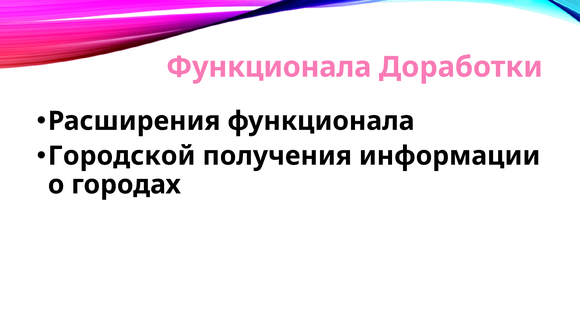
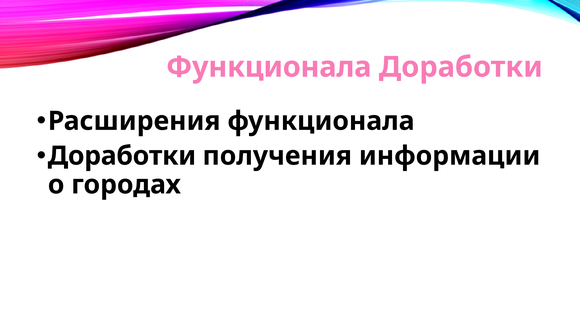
Городской: Городской -> Доработки (122, 156)
